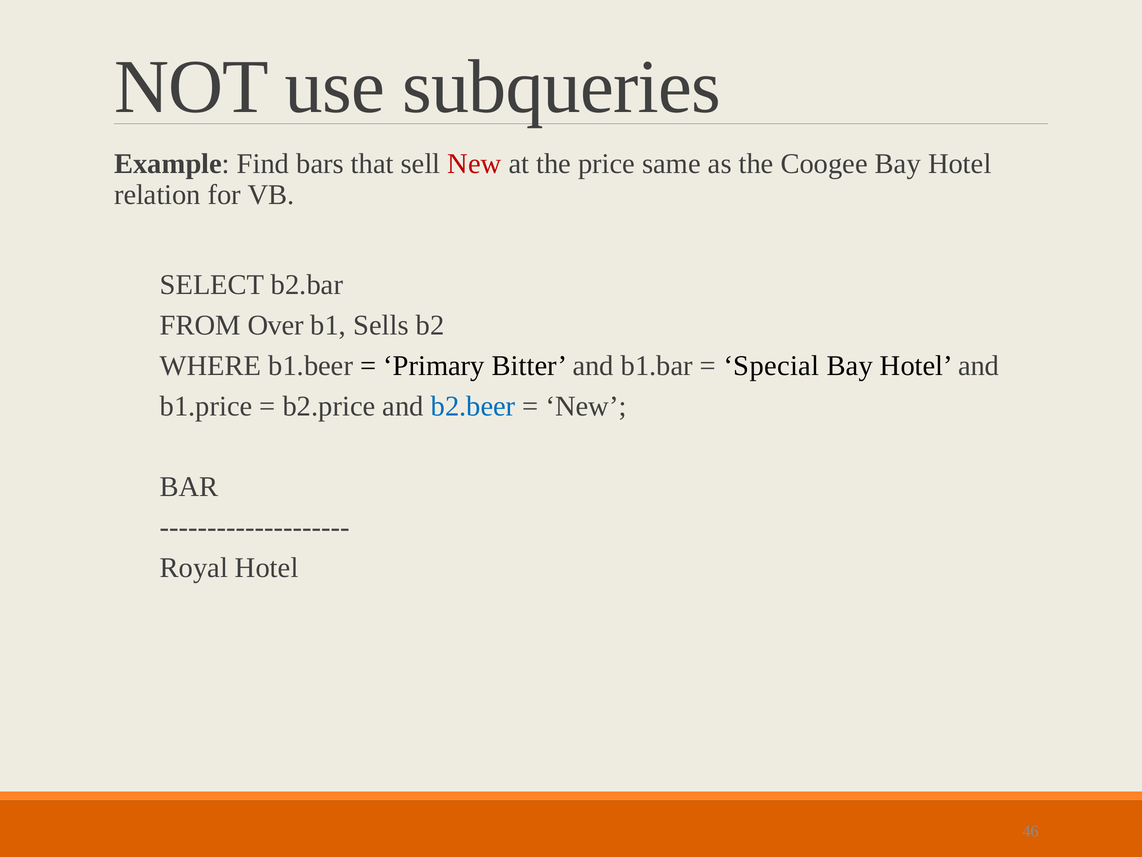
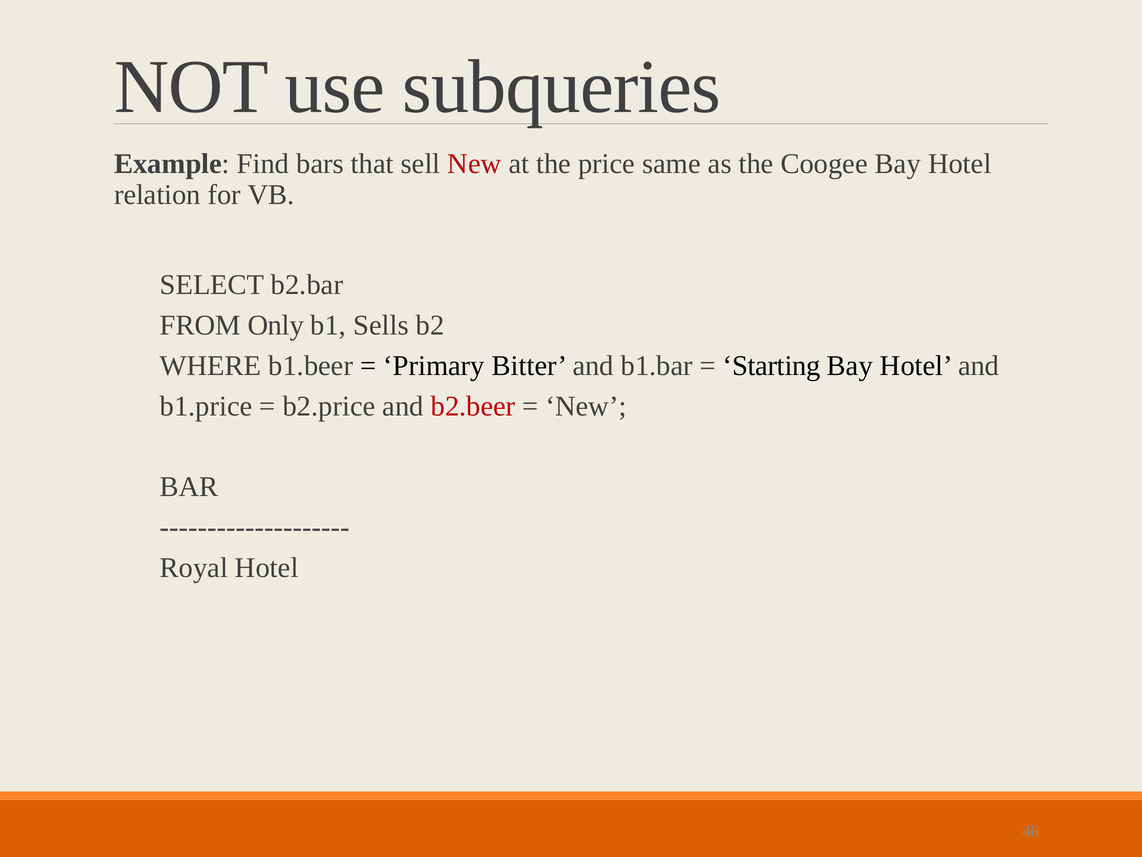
Over: Over -> Only (276, 325)
Special: Special -> Starting (772, 366)
b2.beer colour: blue -> red (473, 406)
